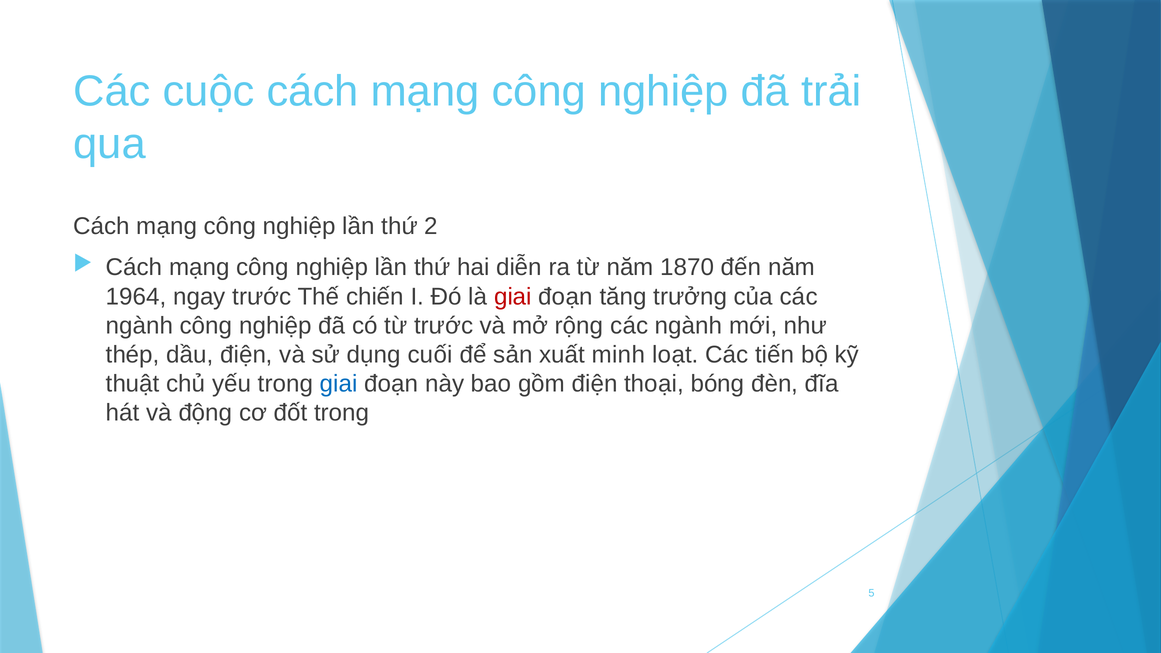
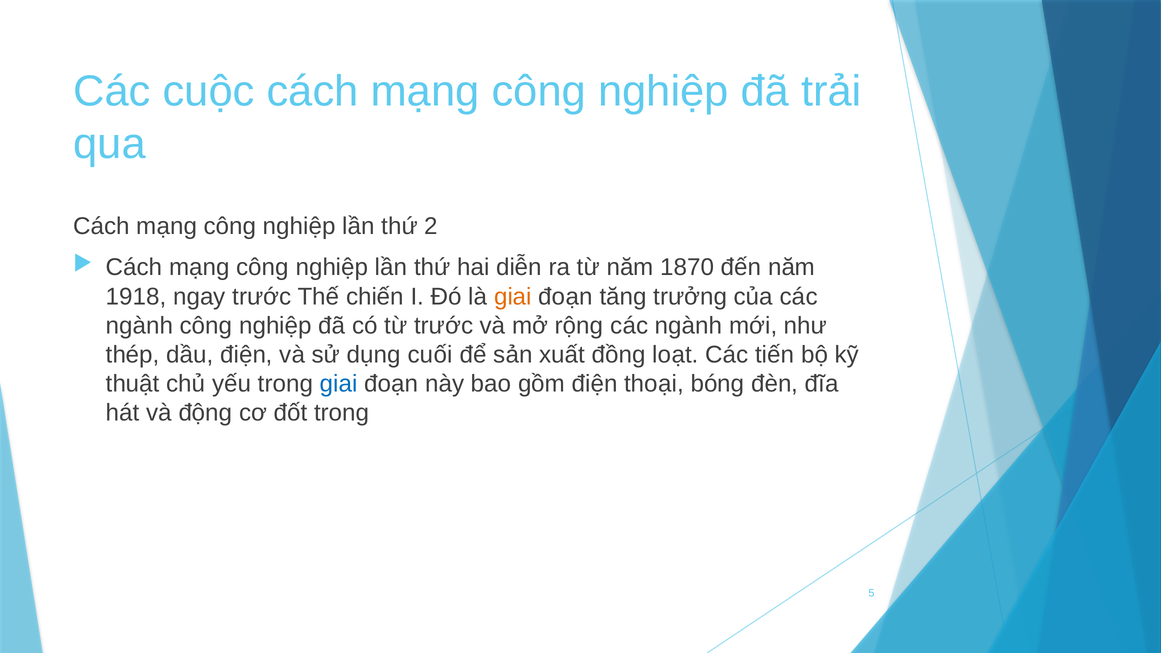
1964: 1964 -> 1918 (136, 297)
giai colour: red -> orange (513, 297)
minh: minh -> đồng (619, 355)
